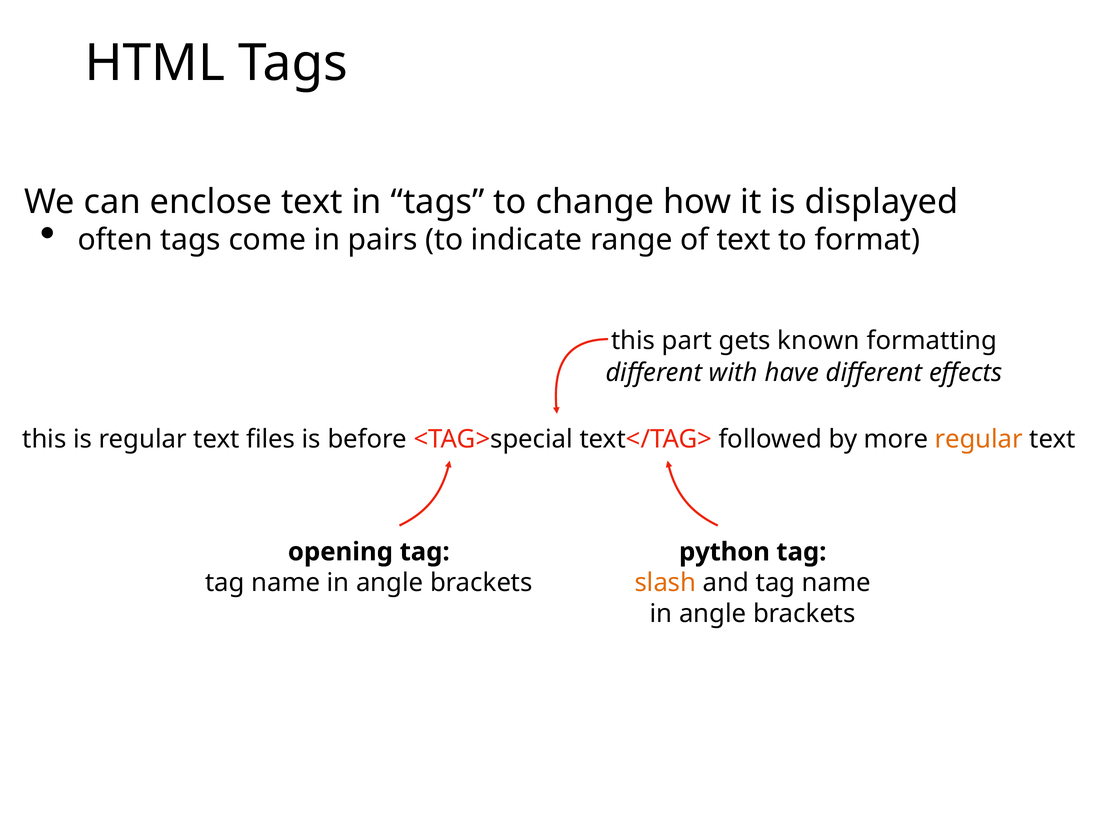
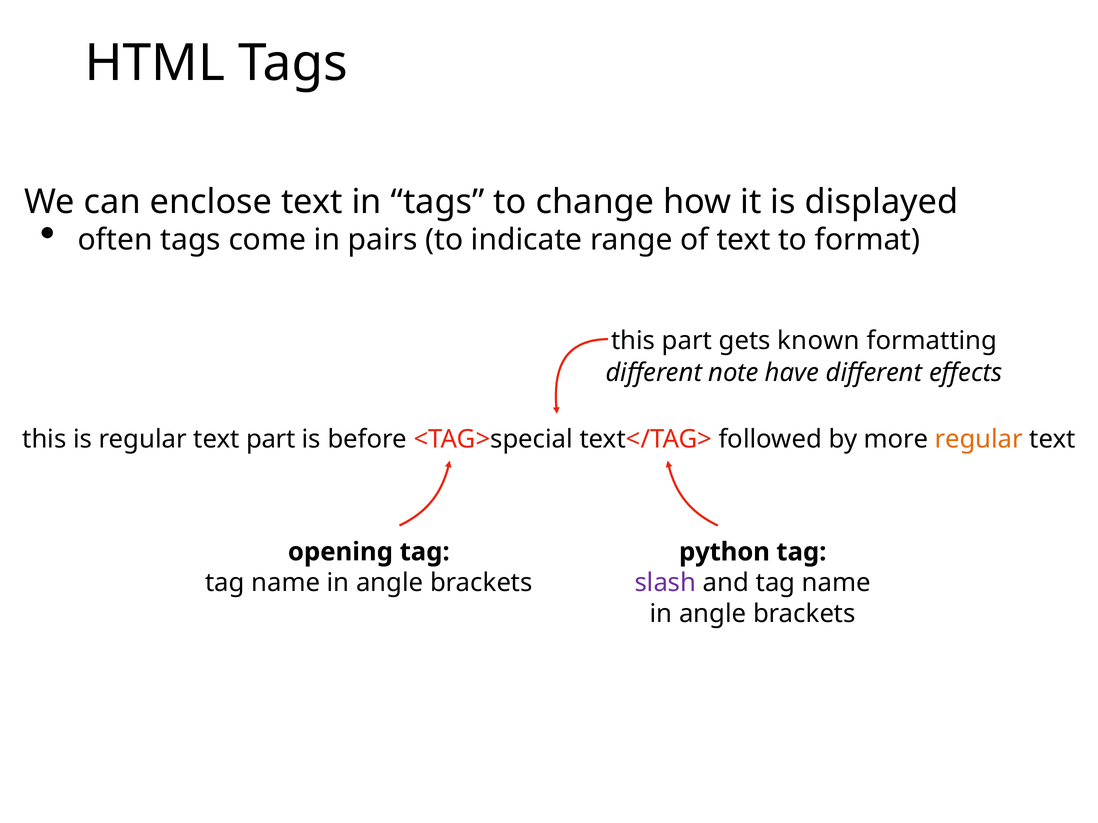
with: with -> note (734, 373)
text files: files -> part (271, 439)
slash colour: orange -> purple (665, 583)
